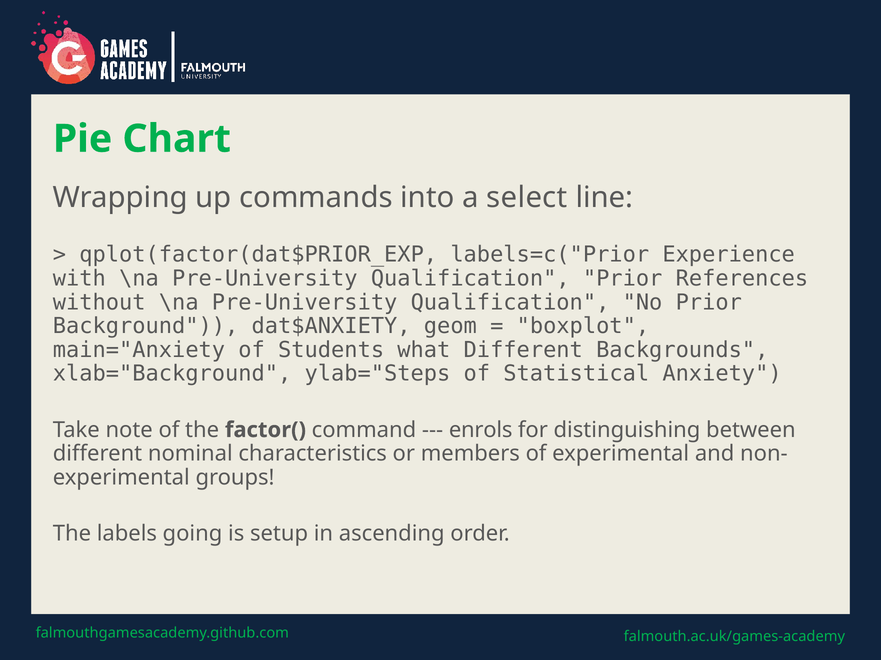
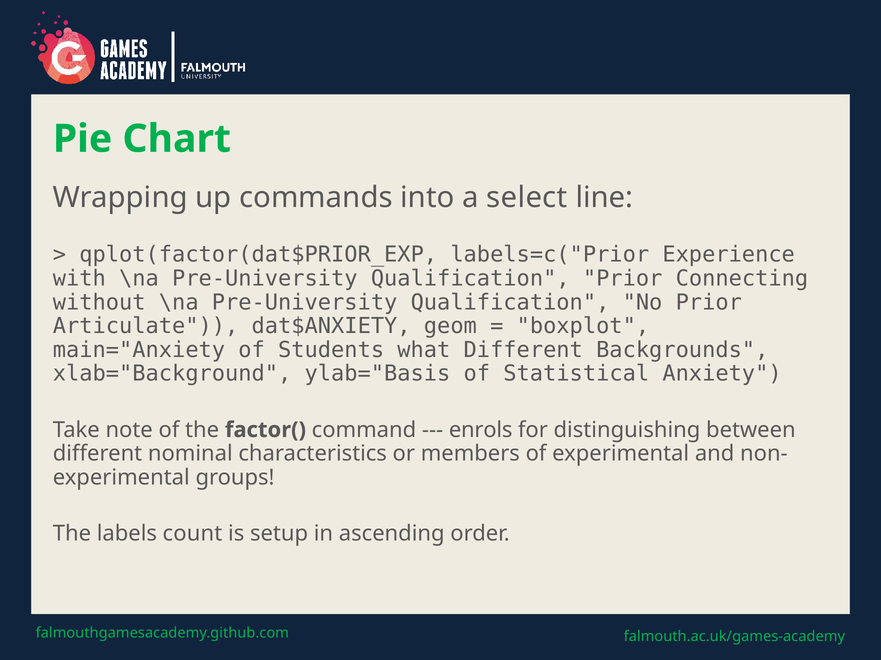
References: References -> Connecting (742, 279)
Background: Background -> Articulate (146, 326)
ylab="Steps: ylab="Steps -> ylab="Basis (377, 374)
going: going -> count (192, 534)
